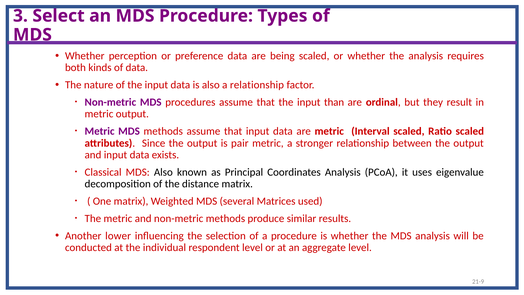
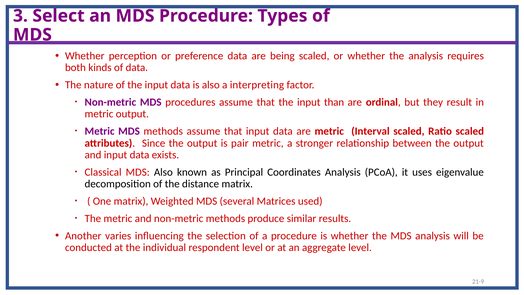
a relationship: relationship -> interpreting (257, 85)
lower: lower -> varies (118, 236)
